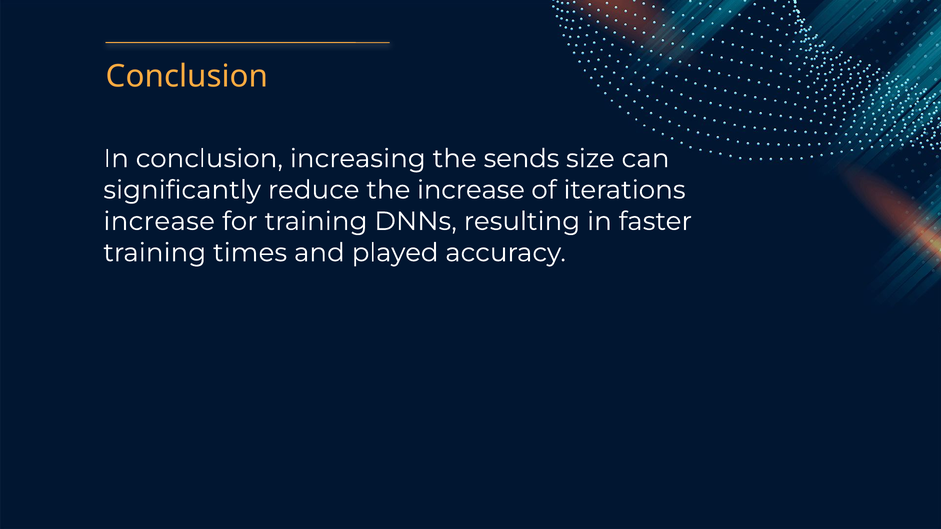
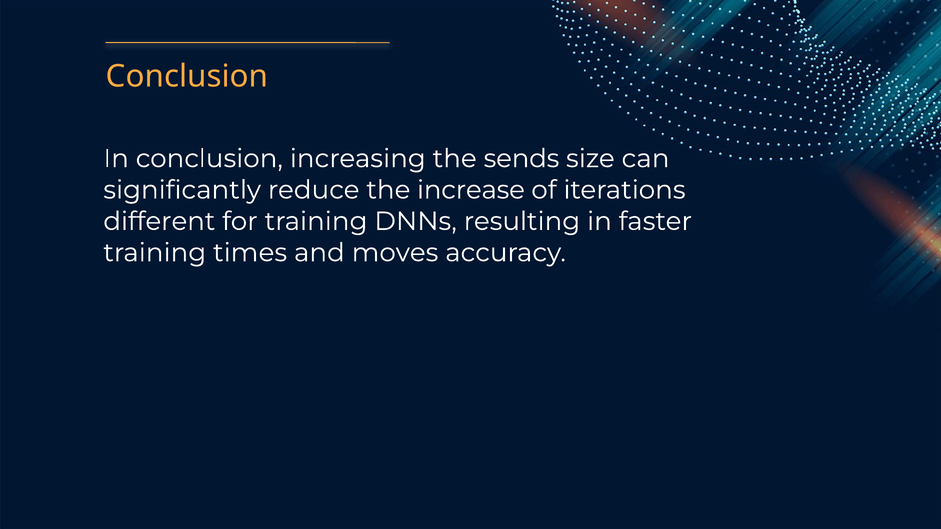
increase: increase -> different (159, 221)
played: played -> moves (395, 253)
